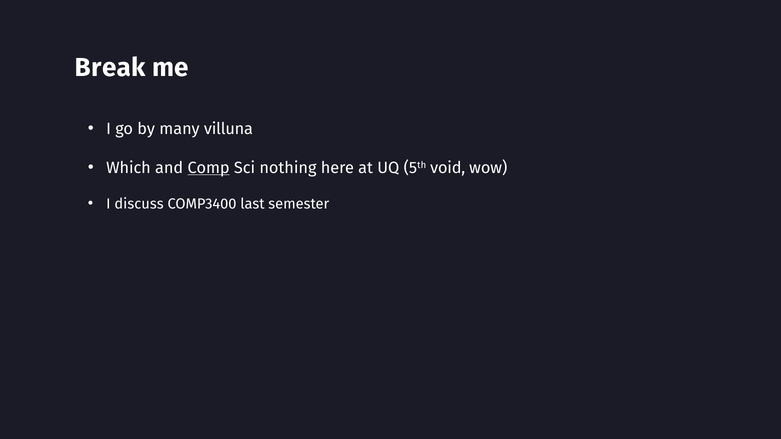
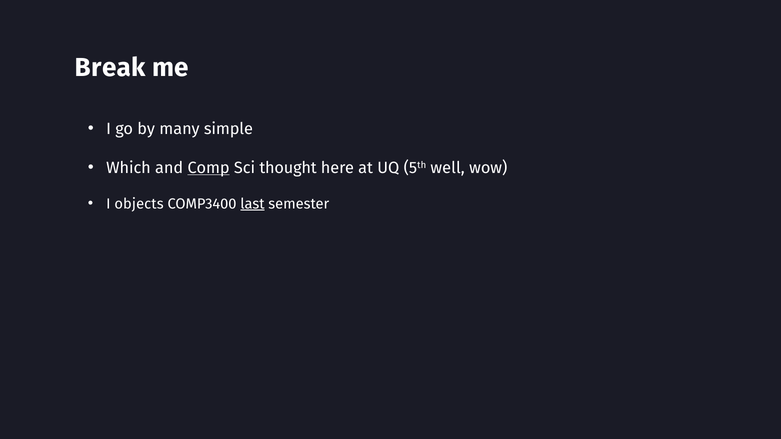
villuna: villuna -> simple (228, 129)
nothing: nothing -> thought (288, 168)
void: void -> well (448, 168)
discuss: discuss -> objects (139, 204)
last underline: none -> present (252, 204)
